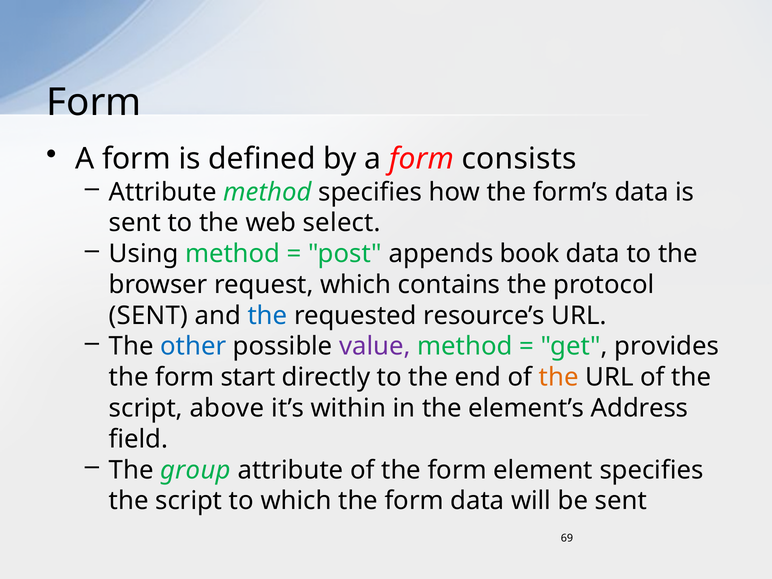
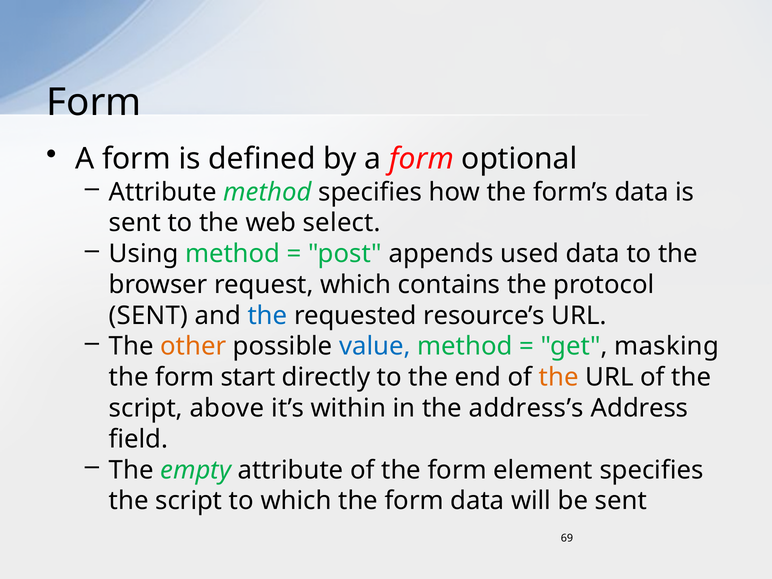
consists: consists -> optional (519, 159)
book: book -> used (530, 254)
other colour: blue -> orange (193, 347)
value colour: purple -> blue (375, 347)
provides: provides -> masking (667, 347)
element’s: element’s -> address’s (526, 408)
group: group -> empty (196, 470)
